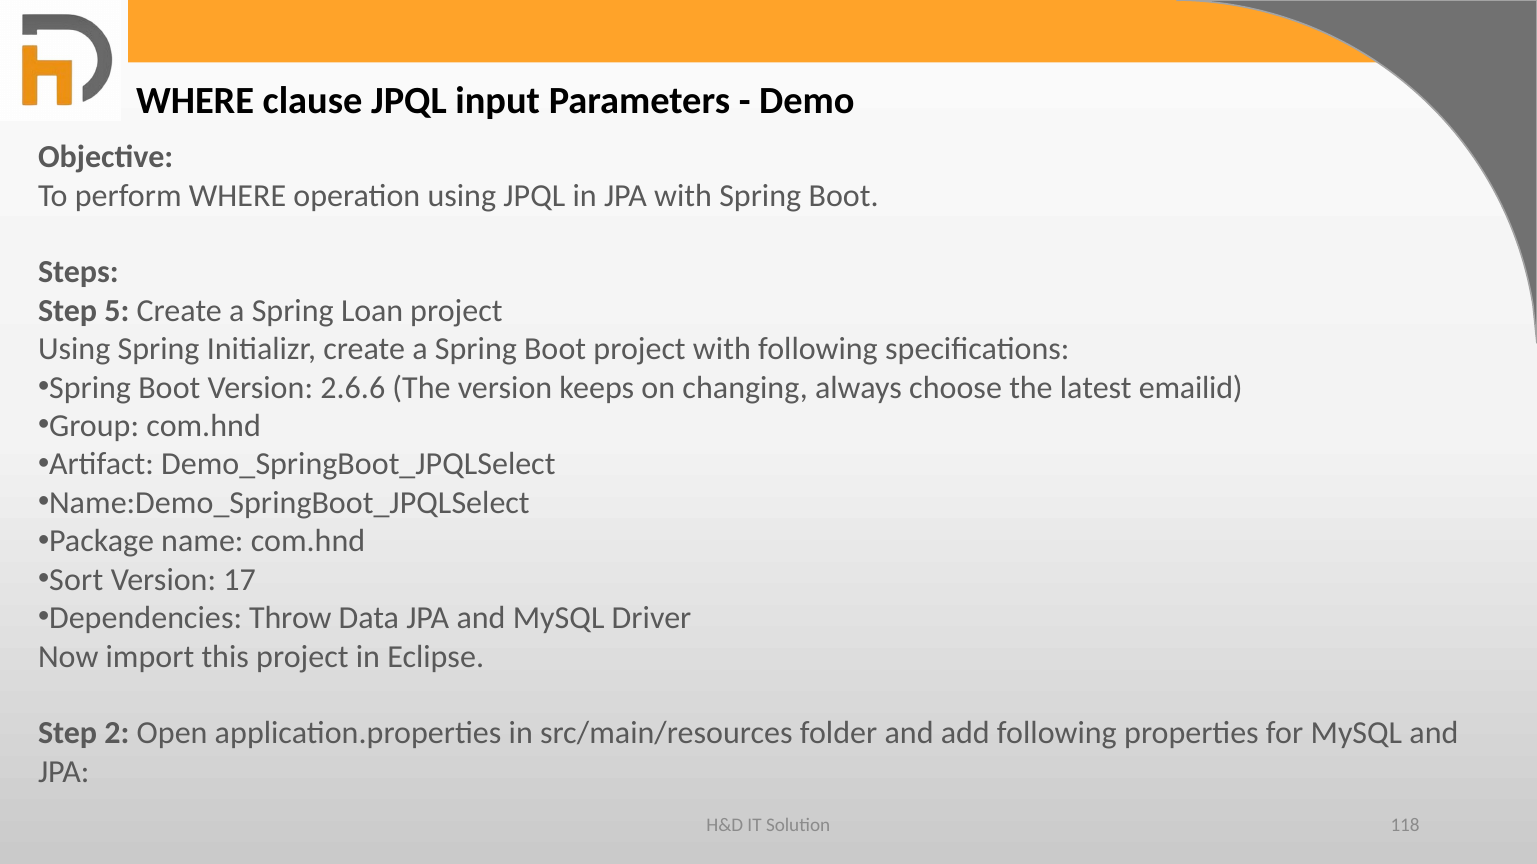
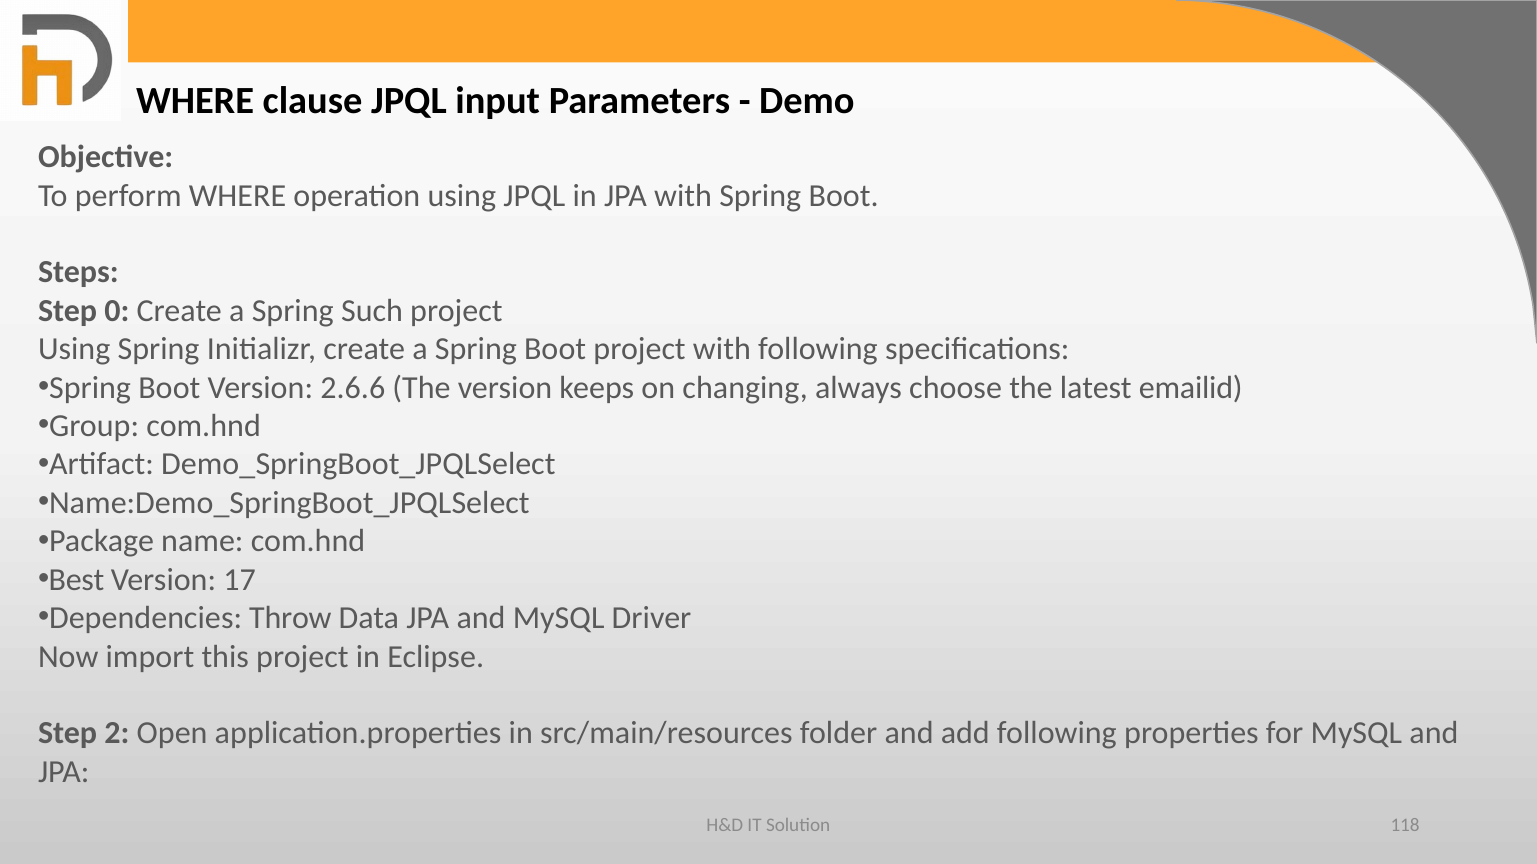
5: 5 -> 0 (117, 311)
Loan: Loan -> Such (372, 311)
Sort: Sort -> Best (76, 580)
